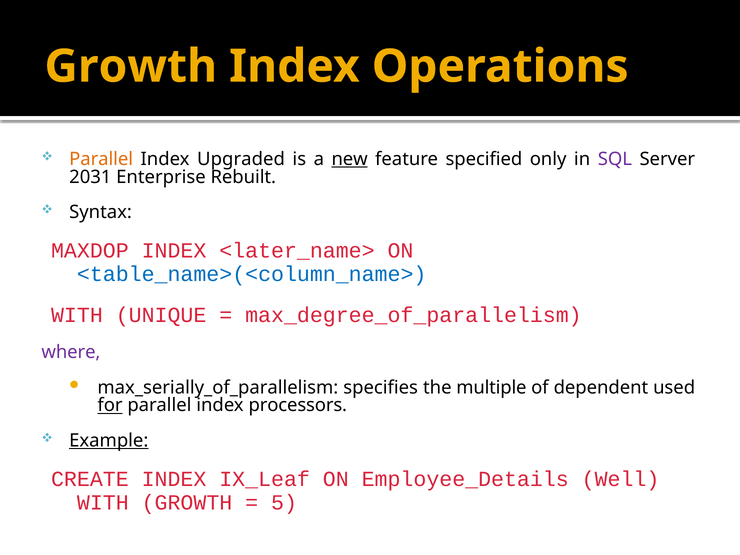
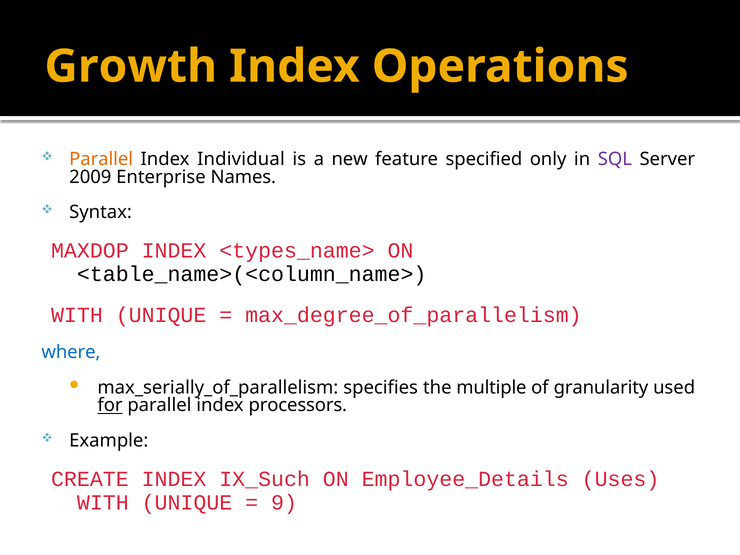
Upgraded: Upgraded -> Individual (241, 159)
new underline: present -> none (350, 159)
2031: 2031 -> 2009 (90, 177)
Rebuilt: Rebuilt -> Names (243, 177)
<later_name>: <later_name> -> <types_name> (297, 251)
<table_name>(<column_name> colour: blue -> black (252, 274)
where colour: purple -> blue (71, 352)
dependent: dependent -> granularity (601, 388)
Example underline: present -> none (109, 441)
IX_Leaf: IX_Leaf -> IX_Such (265, 479)
Well: Well -> Uses (621, 479)
GROWTH: GROWTH -> UNIQUE (187, 503)
5: 5 -> 9 (284, 503)
